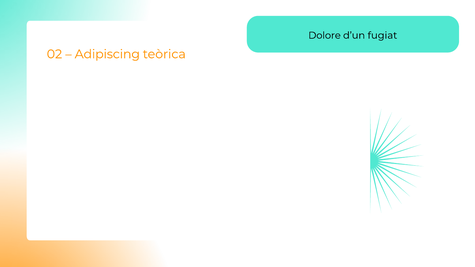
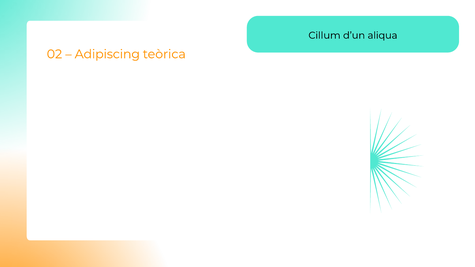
Dolore: Dolore -> Cillum (324, 35)
fugiat: fugiat -> aliqua (383, 35)
